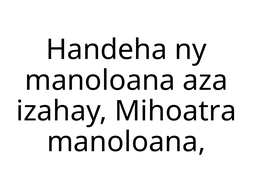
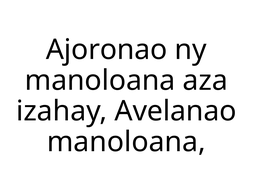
Handeha: Handeha -> Ajoronao (107, 50)
Mihoatra: Mihoatra -> Avelanao (176, 111)
